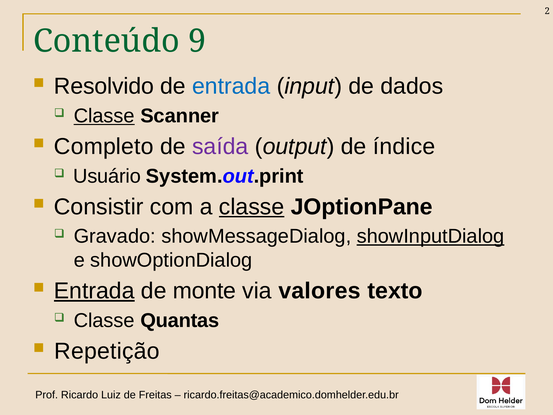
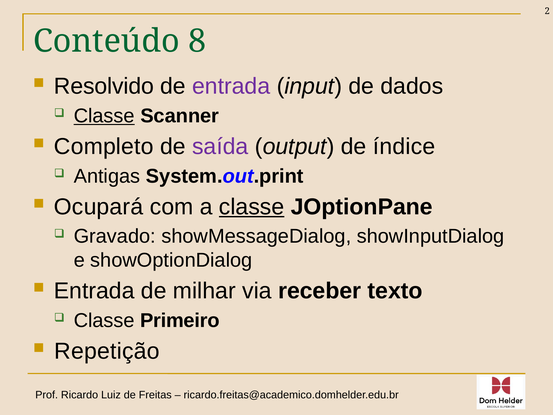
9: 9 -> 8 (197, 41)
entrada colour: blue -> purple (231, 86)
Usuário: Usuário -> Antigas (107, 176)
Consistir: Consistir -> Ocupará (99, 207)
showInputDialog underline: present -> none (431, 236)
Entrada underline: present -> none (94, 291)
monte: monte -> milhar (204, 291)
valores: valores -> receber (320, 291)
Quantas: Quantas -> Primeiro (180, 320)
